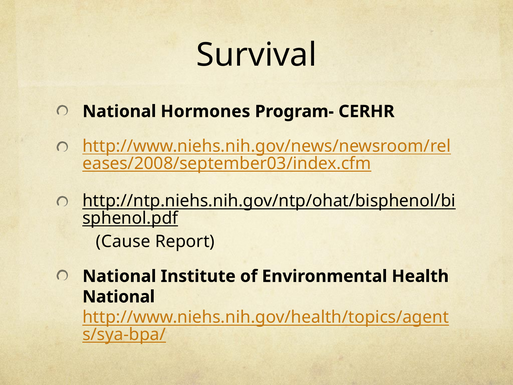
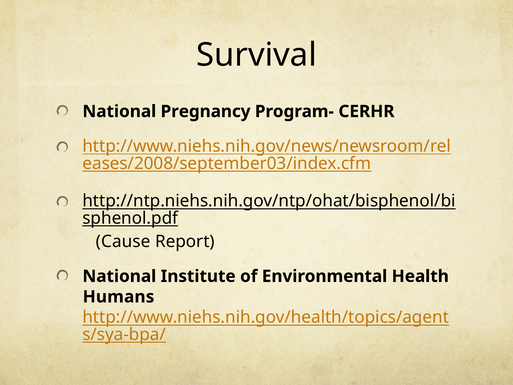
Hormones: Hormones -> Pregnancy (206, 111)
National: National -> Humans (118, 297)
